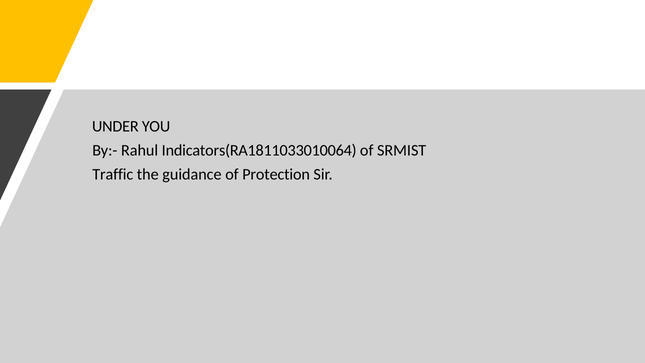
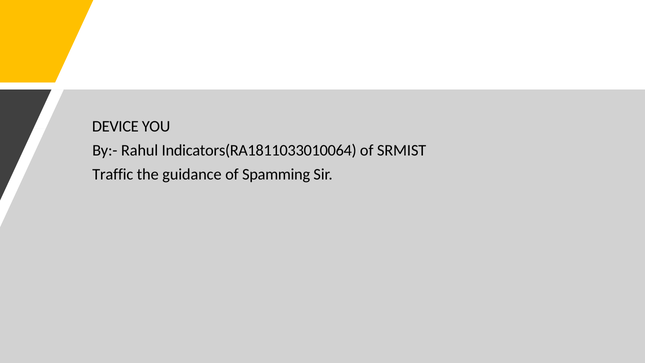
UNDER: UNDER -> DEVICE (115, 126)
Protection: Protection -> Spamming (276, 174)
